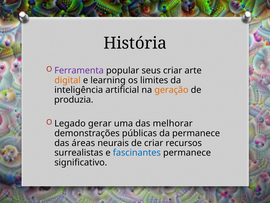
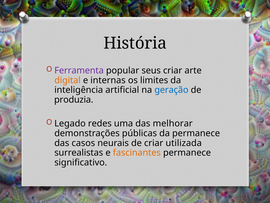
learning: learning -> internas (108, 80)
geração colour: orange -> blue (171, 90)
gerar: gerar -> redes (100, 123)
áreas: áreas -> casos (83, 143)
recursos: recursos -> utilizada (184, 143)
fascinantes colour: blue -> orange (137, 152)
